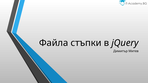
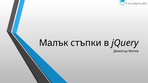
Файла: Файла -> Малък (54, 43)
